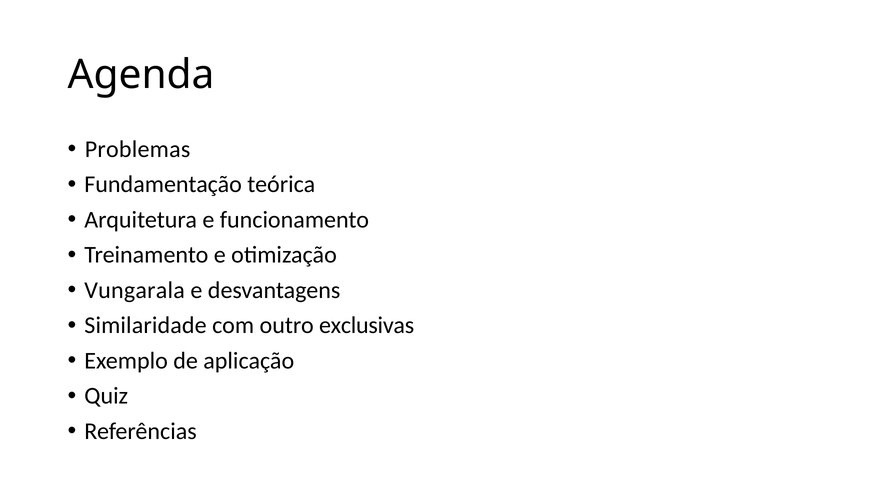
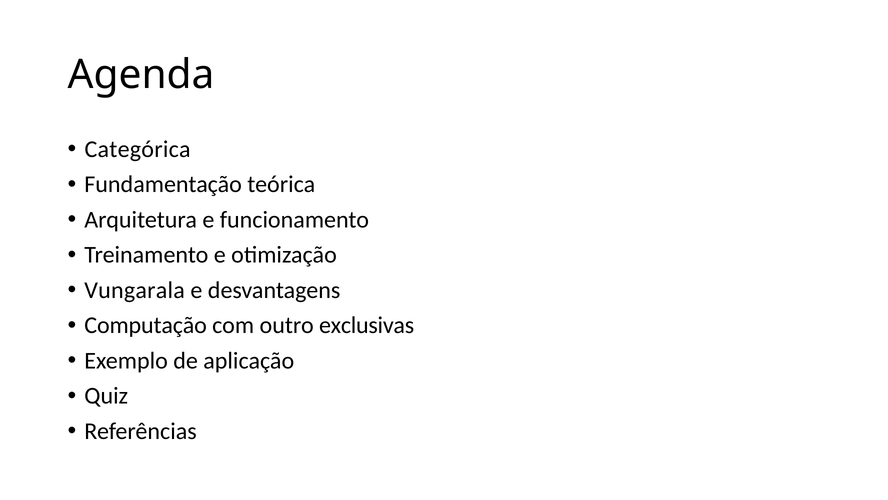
Problemas: Problemas -> Categórica (138, 149)
Similaridade: Similaridade -> Computação (146, 325)
